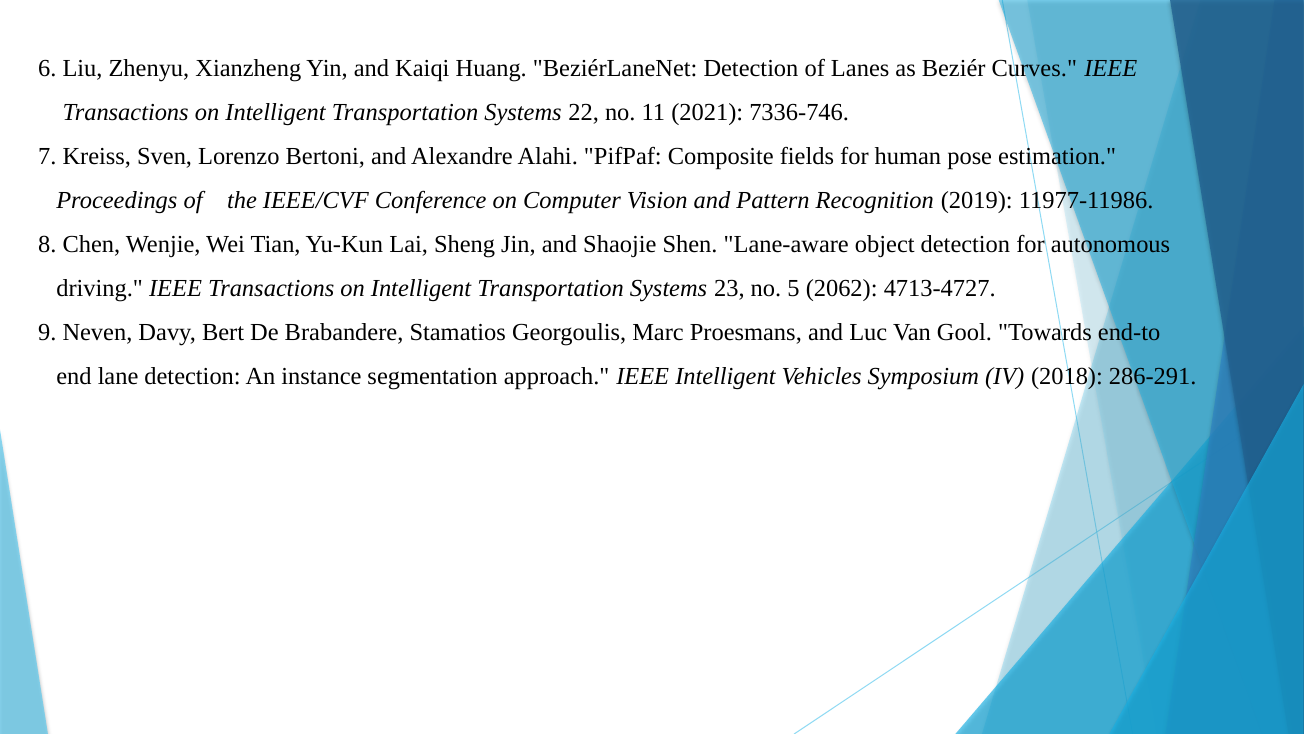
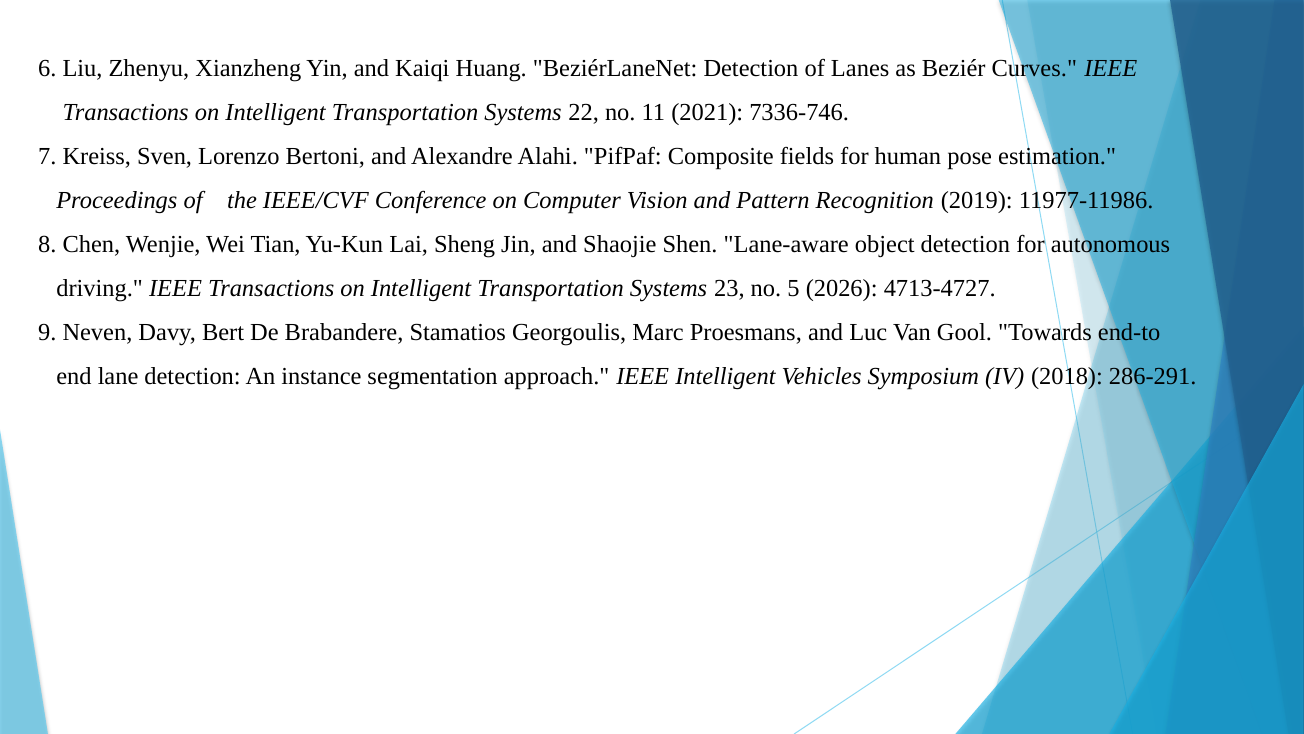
2062: 2062 -> 2026 (842, 289)
